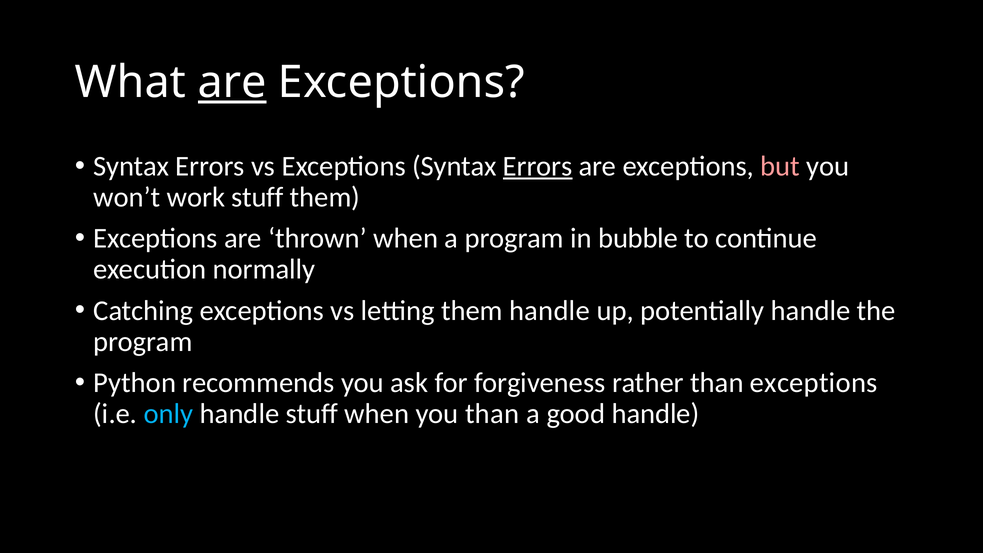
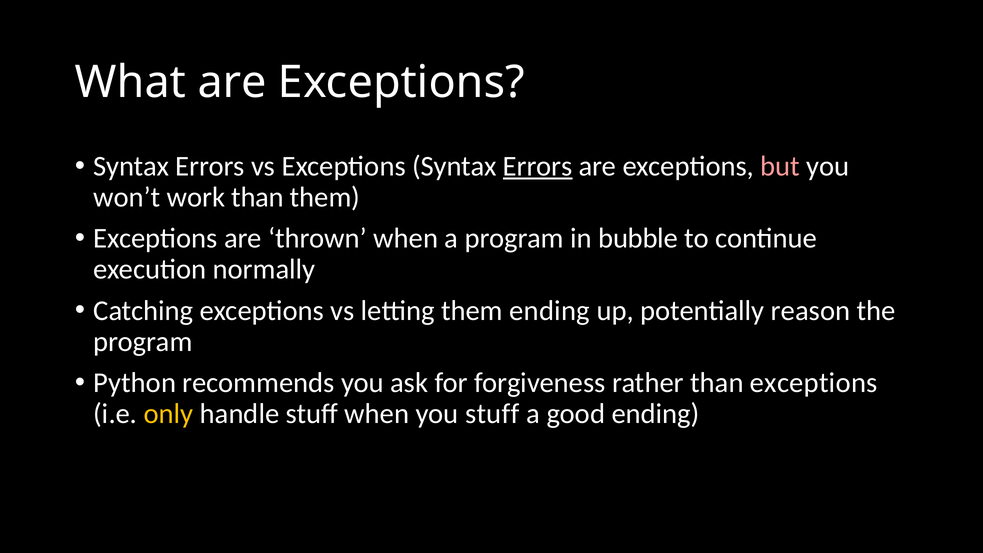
are underline: present -> none (232, 83)
work stuff: stuff -> than (258, 197)
them handle: handle -> ending (550, 311)
potentially handle: handle -> reason (811, 311)
only colour: light blue -> yellow (169, 414)
you than: than -> stuff (492, 414)
good handle: handle -> ending (655, 414)
